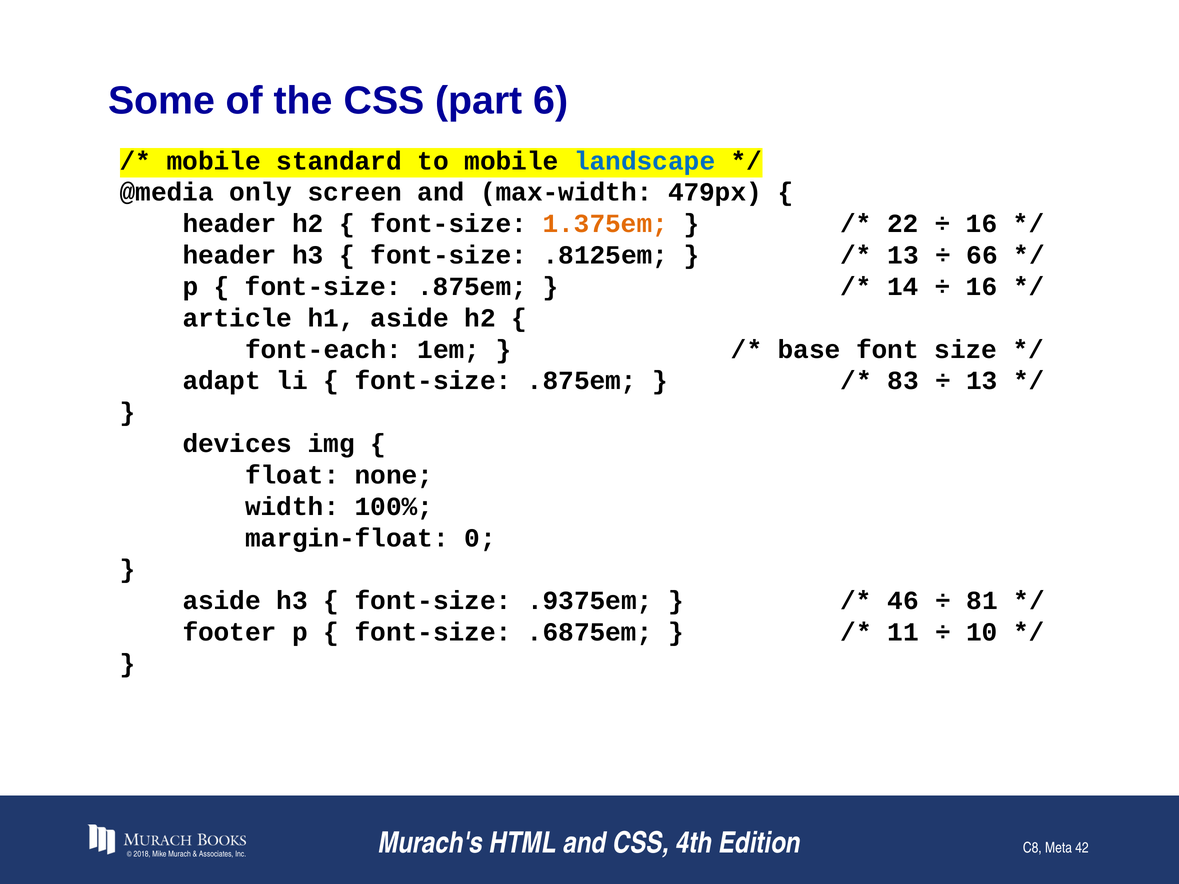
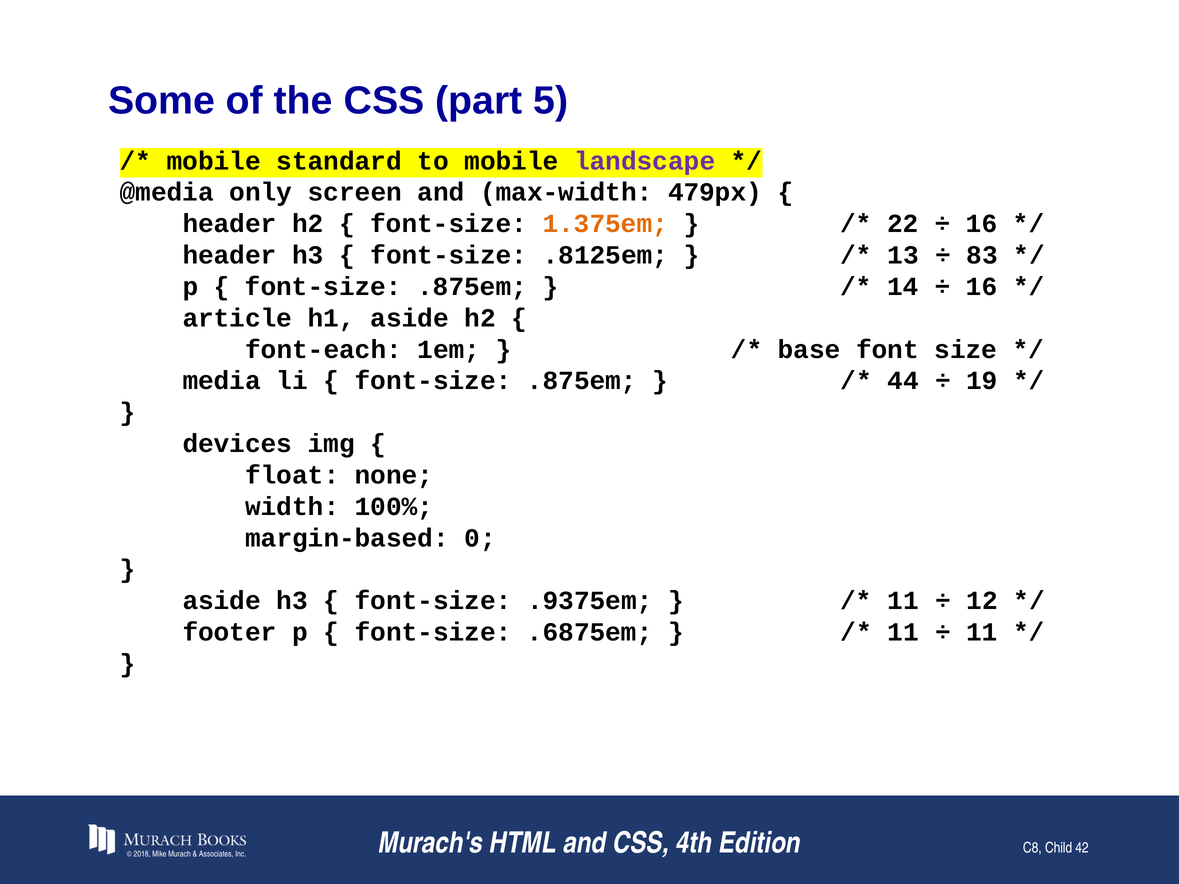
6: 6 -> 5 (551, 101)
landscape colour: blue -> purple (645, 161)
66: 66 -> 83 (982, 255)
adapt: adapt -> media (222, 381)
83: 83 -> 44 (903, 381)
13: 13 -> 19 (982, 381)
margin-float: margin-float -> margin-based (347, 538)
46: 46 -> 11 (903, 601)
81: 81 -> 12 (982, 601)
10: 10 -> 11 (982, 632)
Meta: Meta -> Child (1059, 848)
